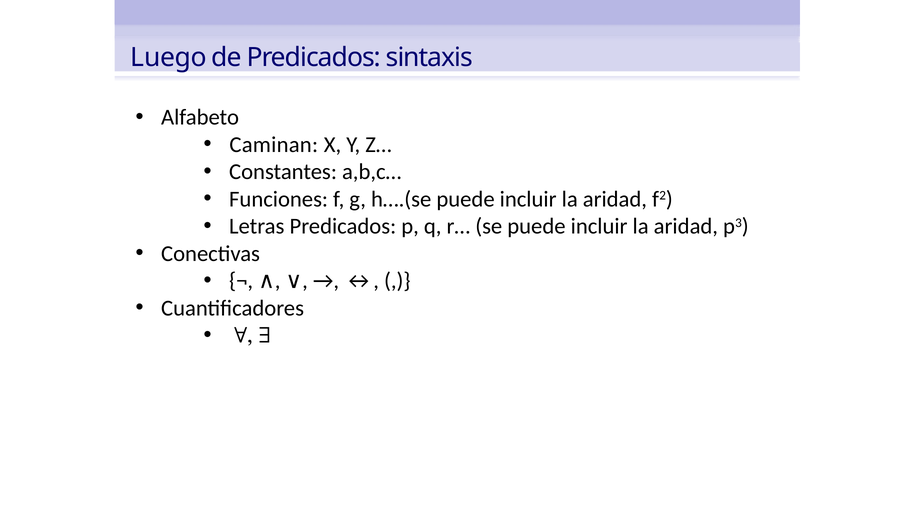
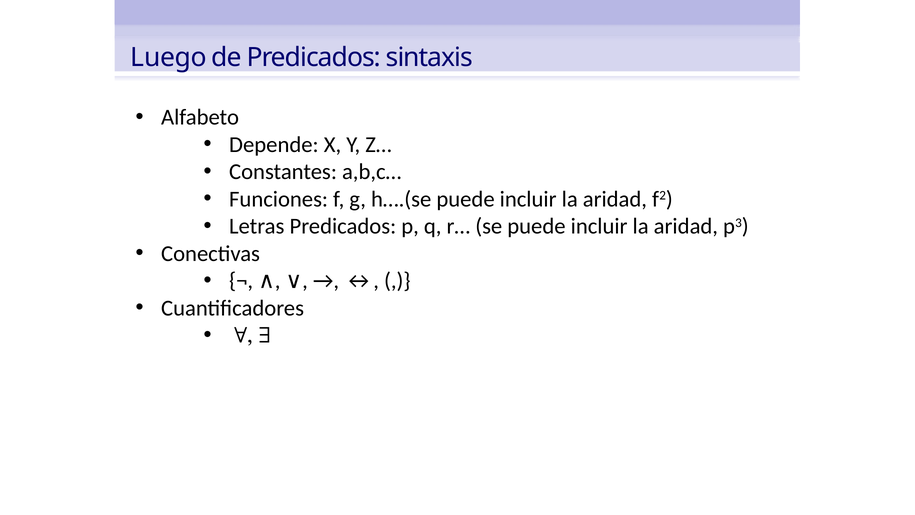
Caminan: Caminan -> Depende (274, 144)
